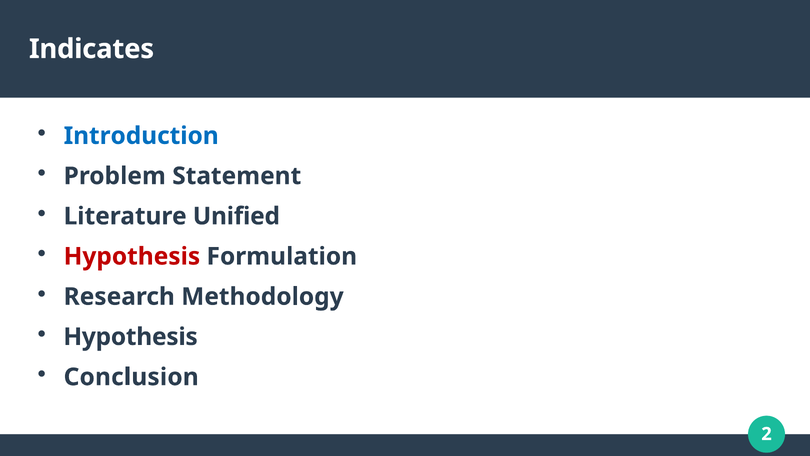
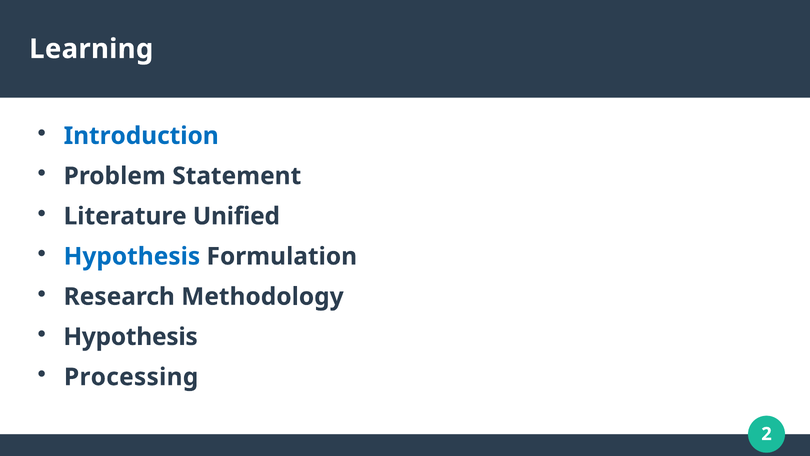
Indicates: Indicates -> Learning (91, 49)
Hypothesis colour: red -> blue (132, 256)
Conclusion: Conclusion -> Processing (131, 377)
